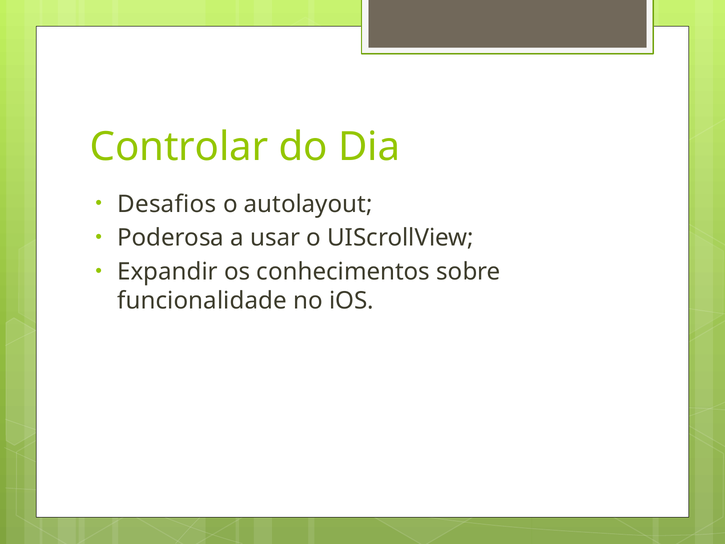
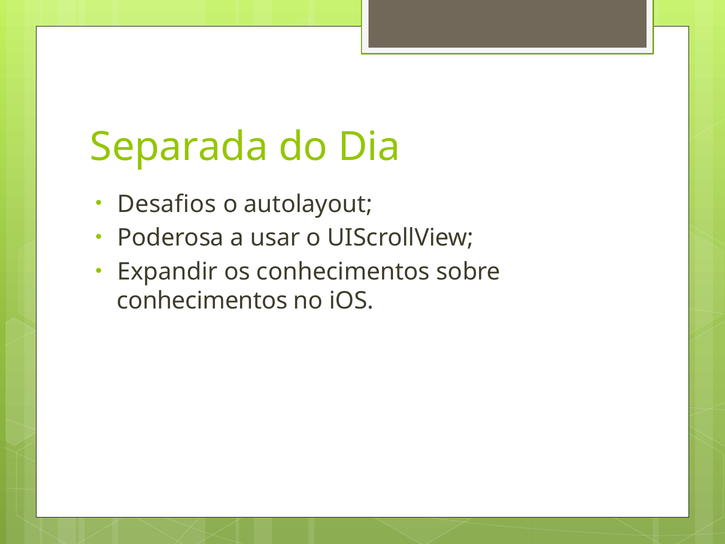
Controlar: Controlar -> Separada (179, 147)
funcionalidade: funcionalidade -> conhecimentos (202, 301)
